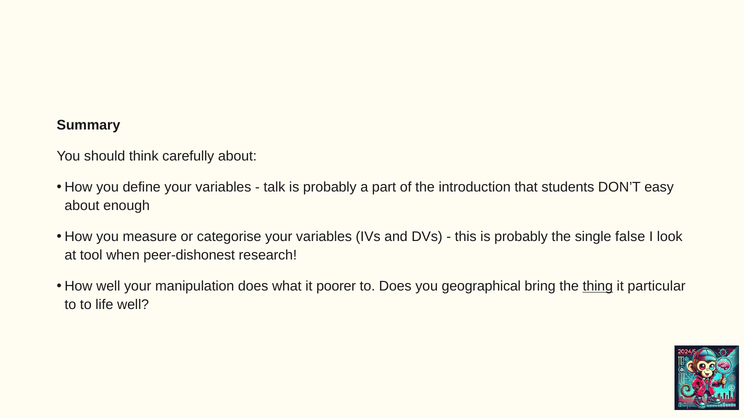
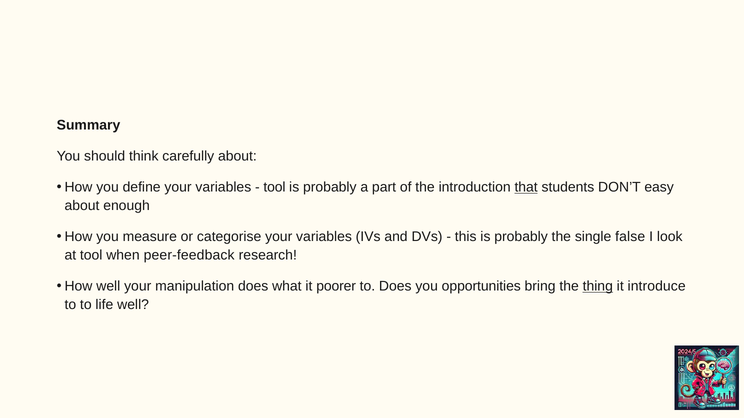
talk: talk -> tool (275, 187)
that underline: none -> present (526, 187)
peer-dishonest: peer-dishonest -> peer-feedback (189, 256)
geographical: geographical -> opportunities (481, 287)
particular: particular -> introduce (657, 287)
